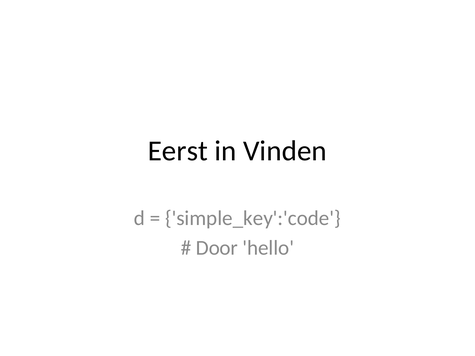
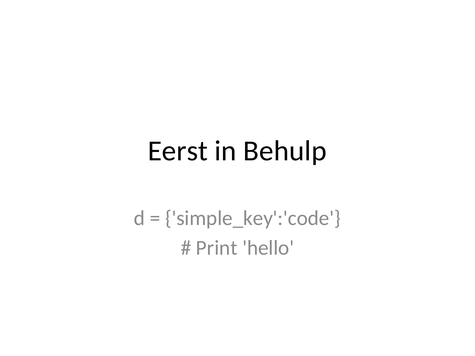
Vinden: Vinden -> Behulp (285, 151)
Door: Door -> Print (217, 248)
